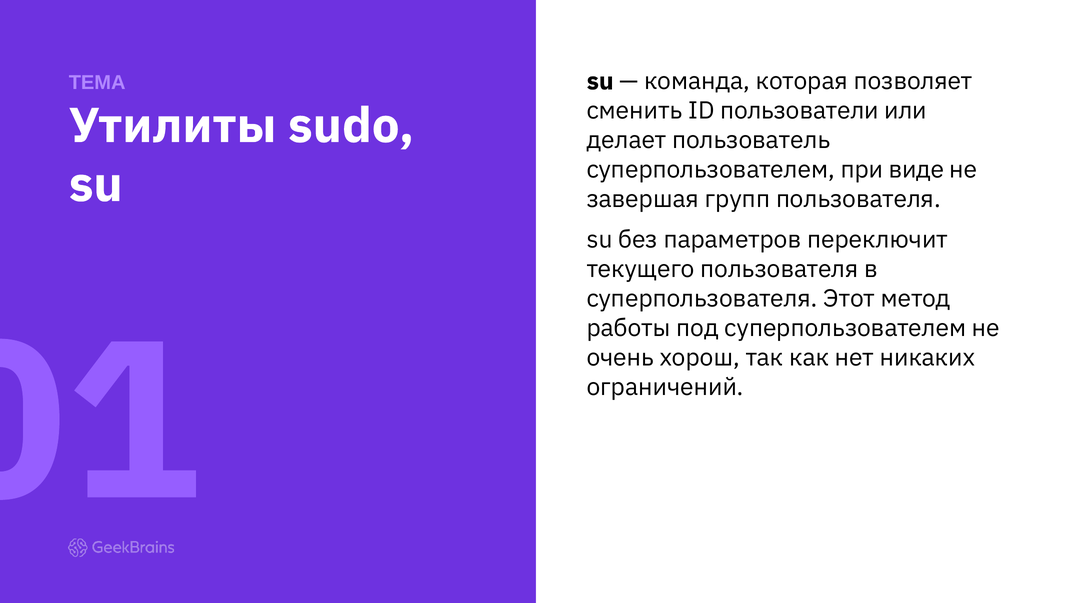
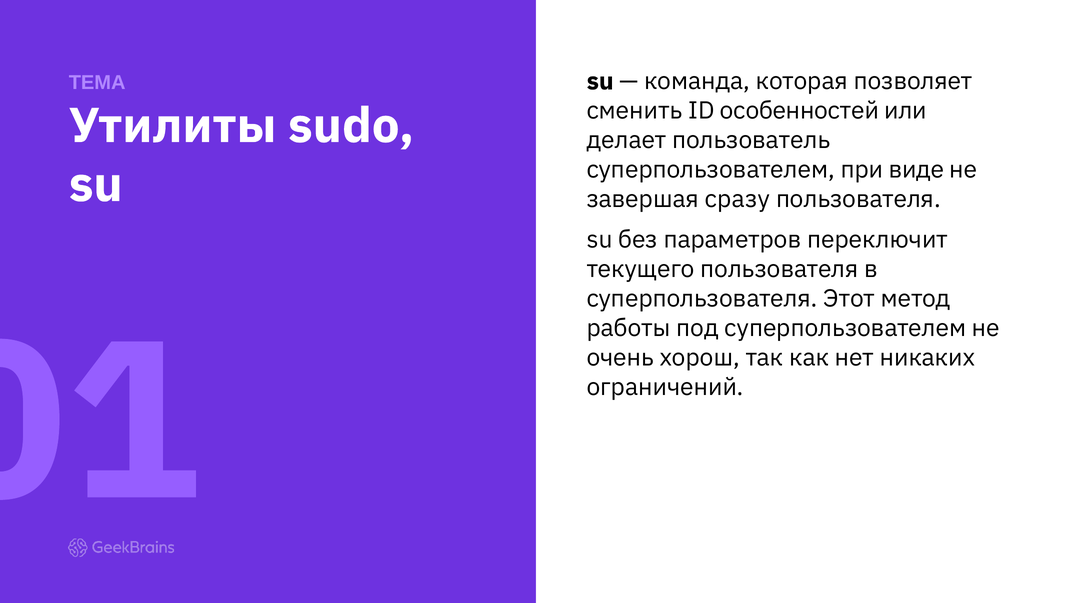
пользователи: пользователи -> особенностей (799, 111)
групп: групп -> сразу (737, 199)
